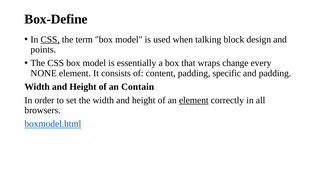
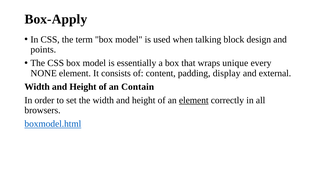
Box-Define: Box-Define -> Box-Apply (56, 19)
CSS underline: present -> none (50, 39)
change: change -> unique (235, 63)
specific: specific -> display (227, 73)
and padding: padding -> external (275, 73)
